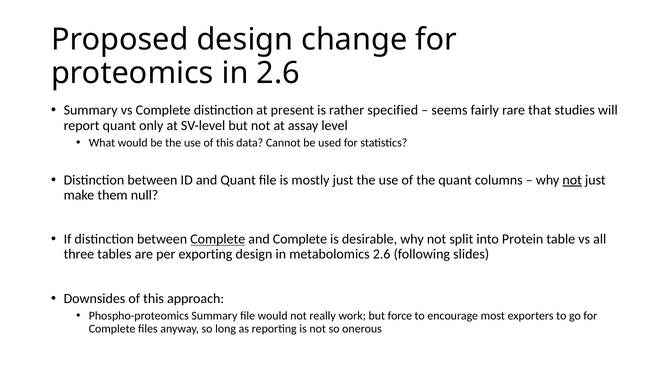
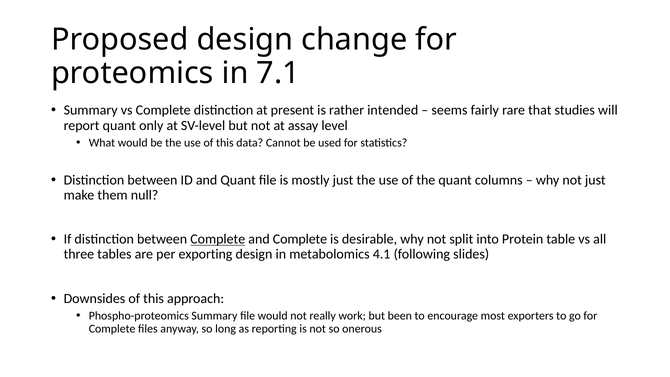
in 2.6: 2.6 -> 7.1 (278, 73)
specified: specified -> intended (393, 110)
not underline: present -> none (572, 180)
metabolomics 2.6: 2.6 -> 4.1 (382, 254)
force: force -> been (400, 316)
